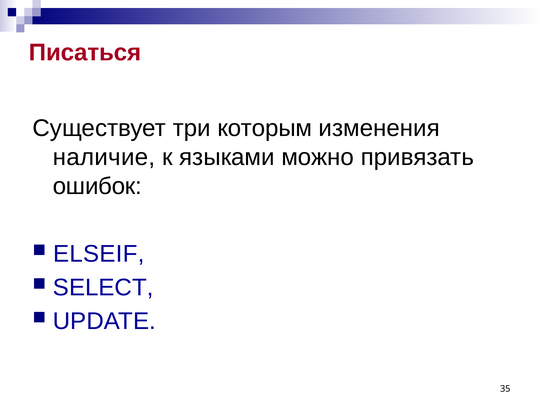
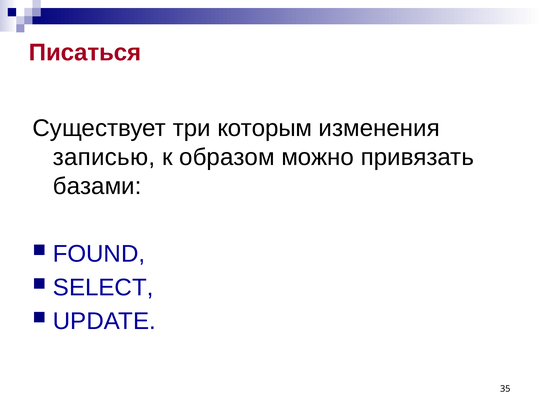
наличие: наличие -> записью (104, 157)
языками: языками -> образом (227, 157)
ошибок: ошибок -> базами (97, 186)
ELSEIF: ELSEIF -> FOUND (99, 254)
